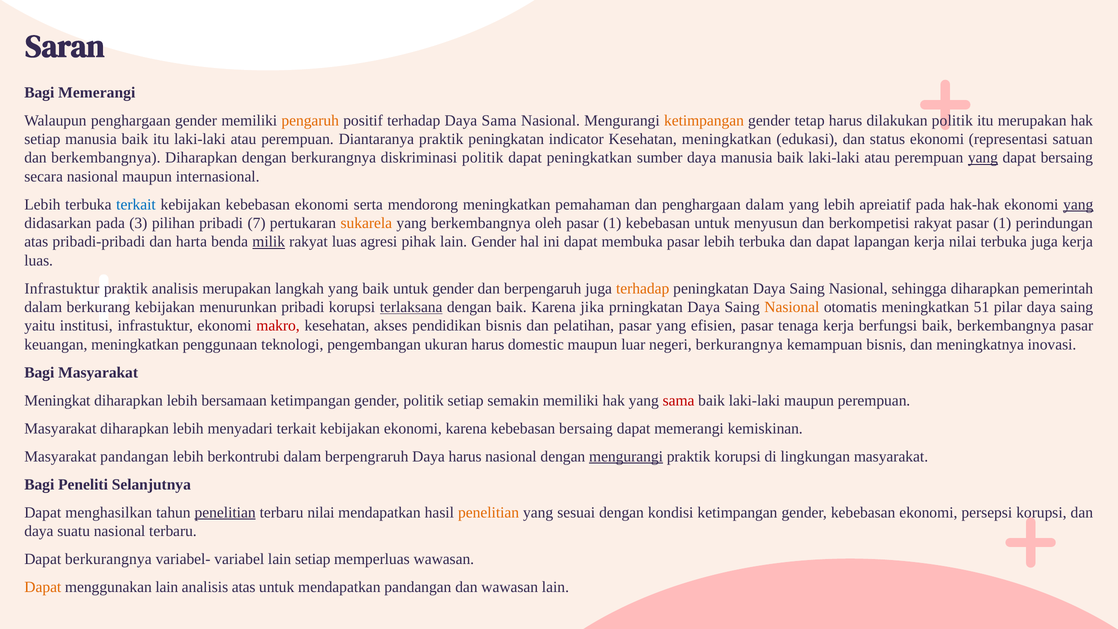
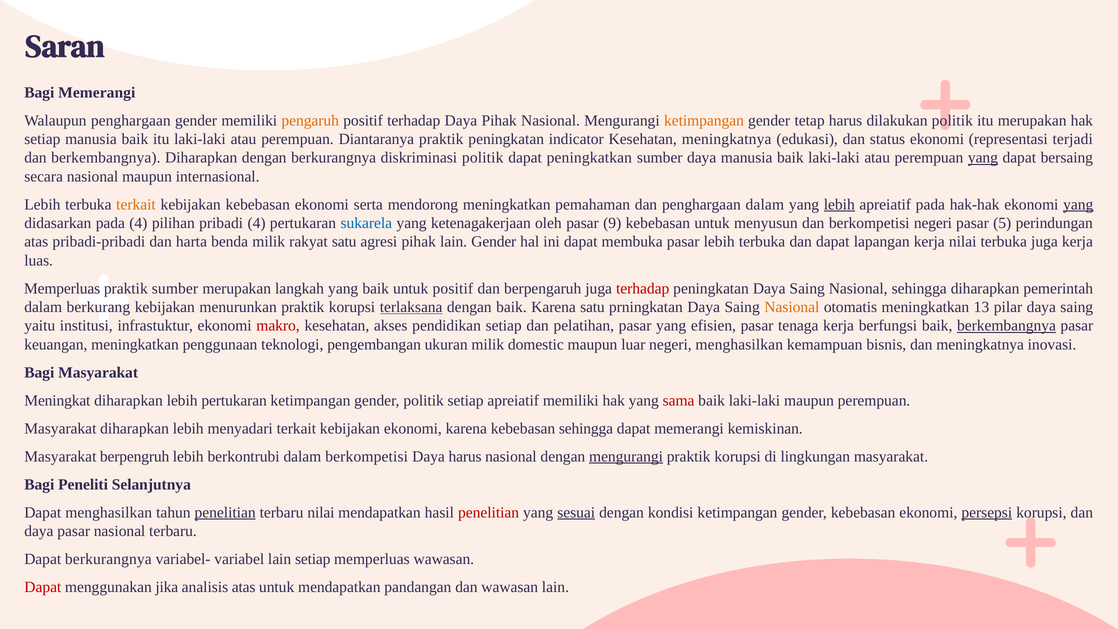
Daya Sama: Sama -> Pihak (499, 120)
Kesehatan meningkatkan: meningkatkan -> meningkatnya (727, 139)
satuan: satuan -> terjadi (1073, 139)
terkait colour: blue -> orange (136, 204)
lebih underline: none -> present (839, 204)
pada 3: 3 -> 4 (138, 223)
pribadi 7: 7 -> 4 (257, 223)
sukarela colour: orange -> blue (366, 223)
yang berkembangnya: berkembangnya -> ketenagakerjaan (481, 223)
oleh pasar 1: 1 -> 9 (612, 223)
berkompetisi rakyat: rakyat -> negeri (933, 223)
1: 1 -> 5 (1002, 223)
milik underline: present -> none (269, 242)
rakyat luas: luas -> satu (344, 242)
Infrastuktur: Infrastuktur -> Memperluas (62, 288)
praktik analisis: analisis -> sumber (175, 288)
untuk gender: gender -> positif (453, 288)
terhadap colour: orange -> red (643, 288)
menurunkan pribadi: pribadi -> praktik (303, 307)
Karena jika: jika -> satu (592, 307)
51: 51 -> 13 (981, 307)
pendidikan bisnis: bisnis -> setiap (504, 326)
berkembangnya underline: none -> present (1006, 326)
ukuran harus: harus -> milik (488, 344)
negeri berkurangnya: berkurangnya -> menghasilkan (739, 344)
lebih bersamaan: bersamaan -> pertukaran (234, 400)
setiap semakin: semakin -> apreiatif (513, 400)
kebebasan bersaing: bersaing -> sehingga (586, 428)
Masyarakat pandangan: pandangan -> berpengruh (135, 456)
dalam berpengraruh: berpengraruh -> berkompetisi (367, 456)
penelitian colour: orange -> red (489, 512)
sesuai underline: none -> present (576, 512)
persepsi underline: none -> present (987, 512)
daya suatu: suatu -> pasar (74, 531)
Dapat colour: orange -> red (43, 587)
menggunakan lain: lain -> jika (167, 587)
